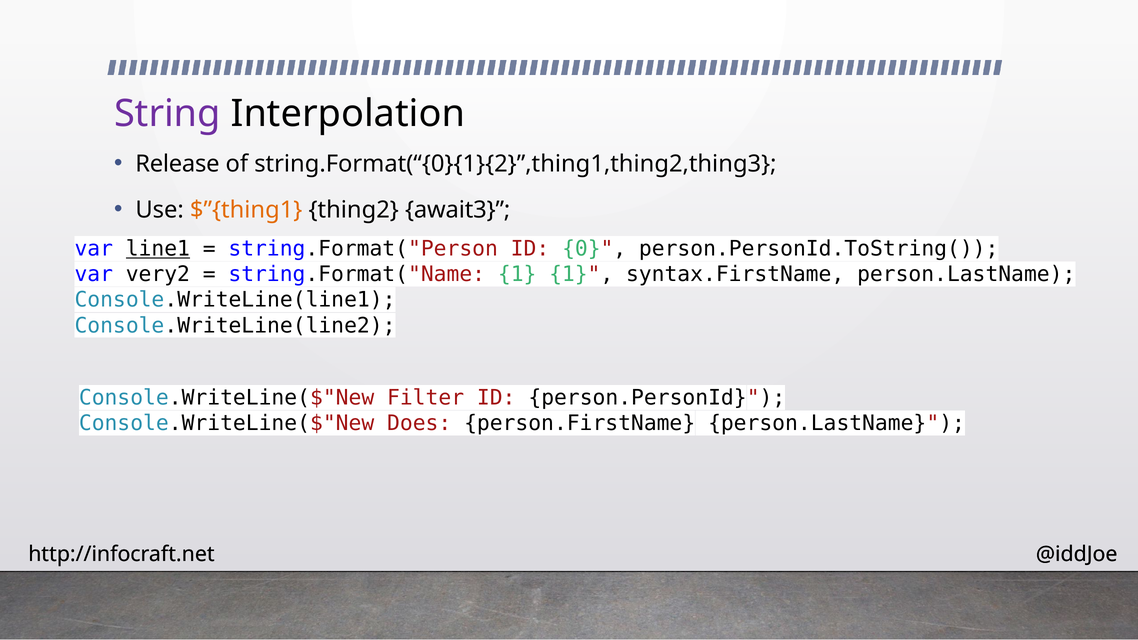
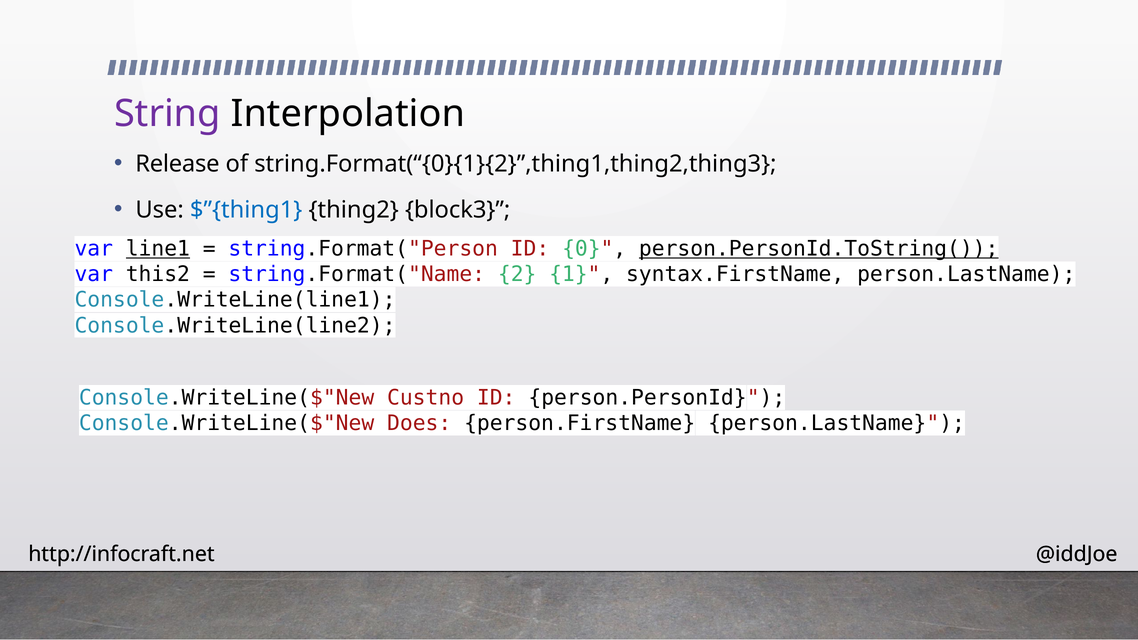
$”{thing1 colour: orange -> blue (246, 210)
await3: await3 -> block3 (458, 210)
person.PersonId.ToString( underline: none -> present (819, 249)
very2: very2 -> this2 (158, 274)
string.Format("Name 1: 1 -> 2 (517, 274)
Filter: Filter -> Custno (426, 398)
